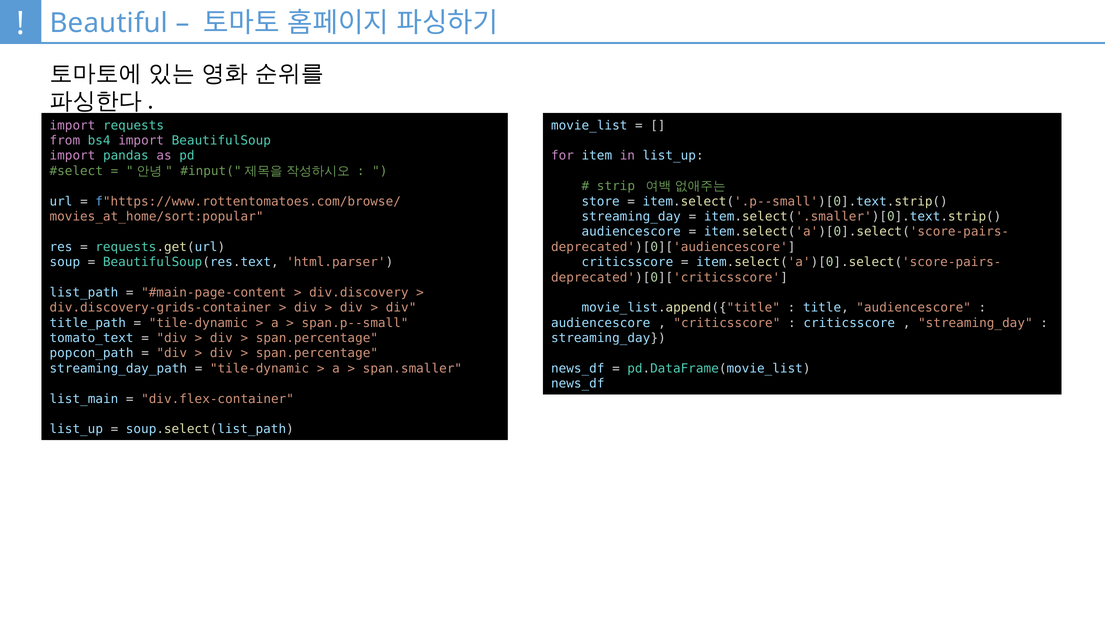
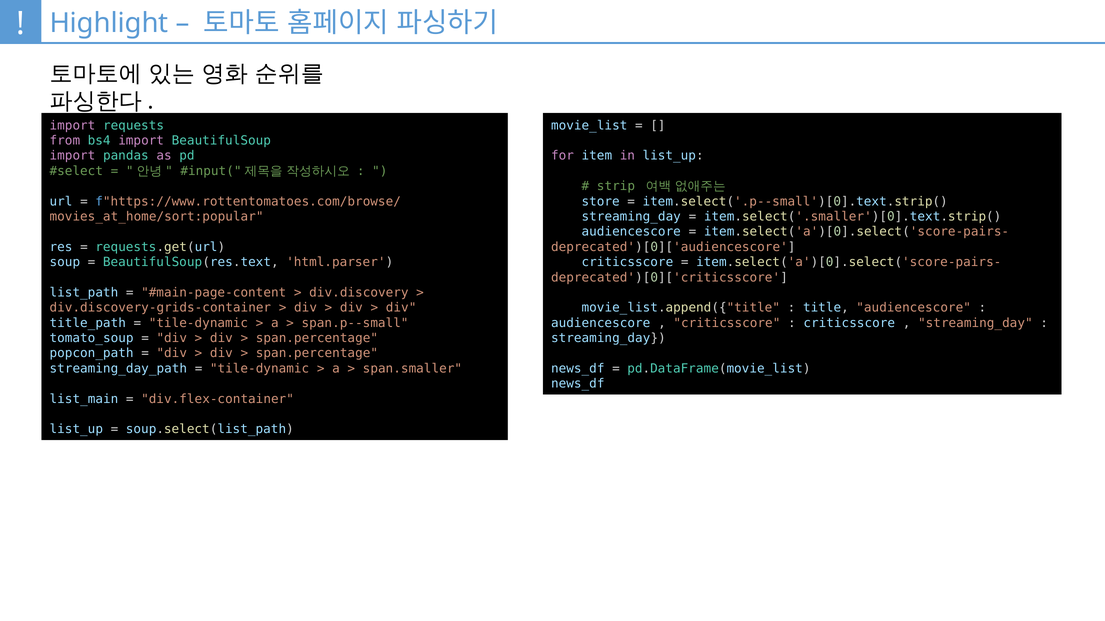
Beautiful: Beautiful -> Highlight (109, 23)
tomato_text: tomato_text -> tomato_soup (92, 338)
